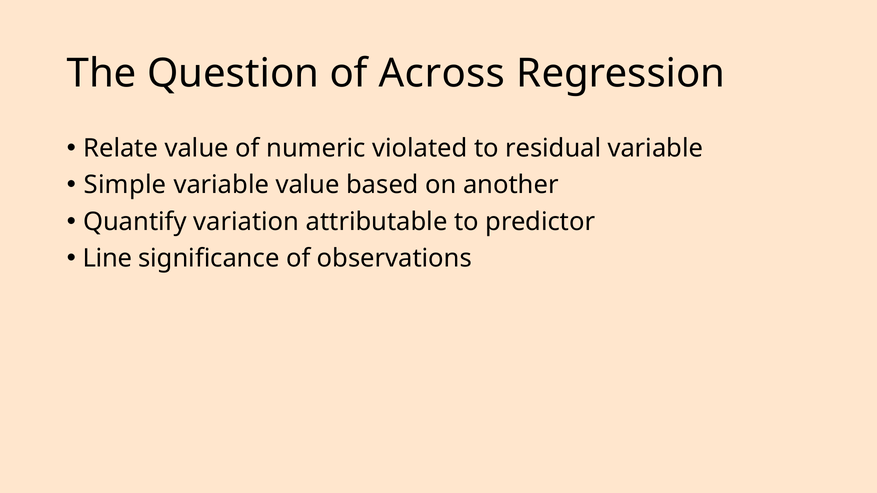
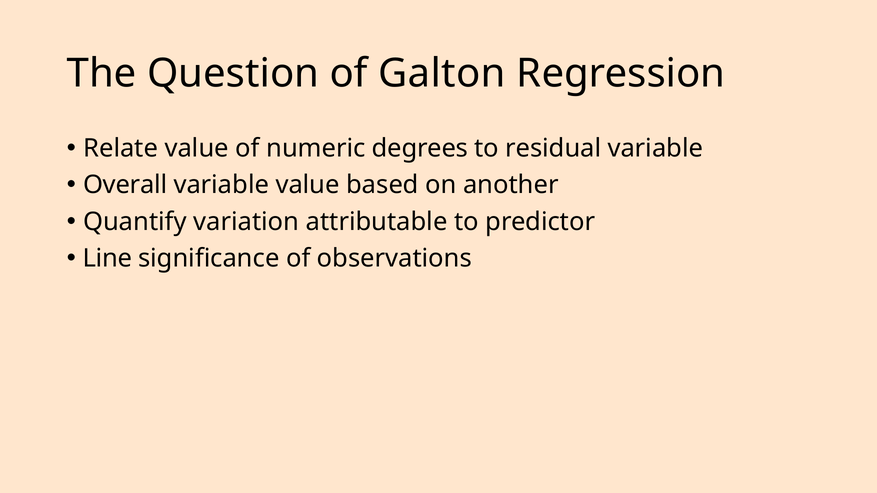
Across: Across -> Galton (442, 74)
violated: violated -> degrees (420, 148)
Simple: Simple -> Overall (125, 185)
